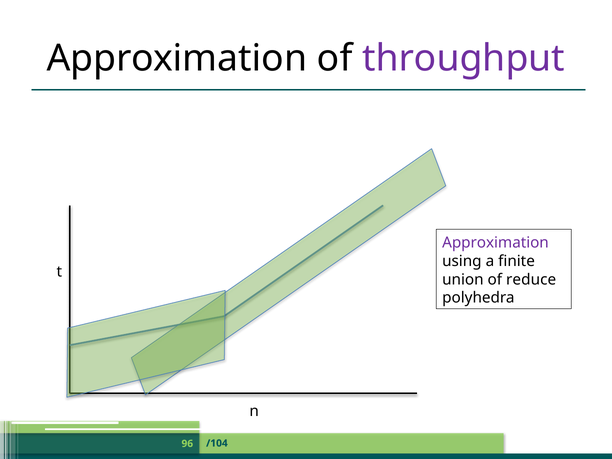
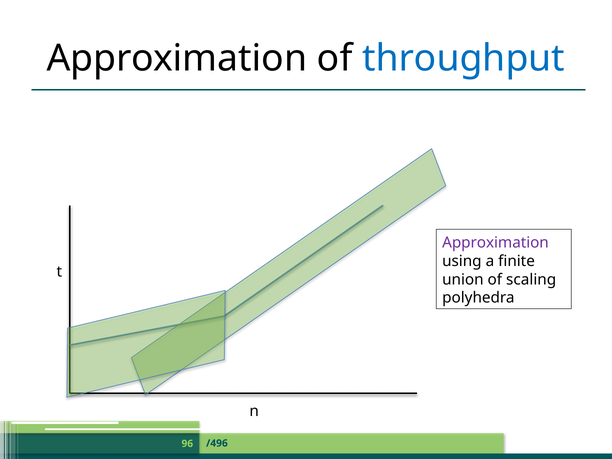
throughput colour: purple -> blue (464, 59)
reduce: reduce -> scaling (531, 279)
/104: /104 -> /496 (217, 443)
